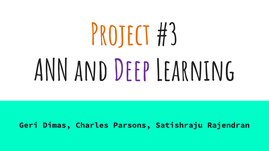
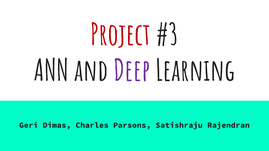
Project colour: orange -> red (120, 35)
